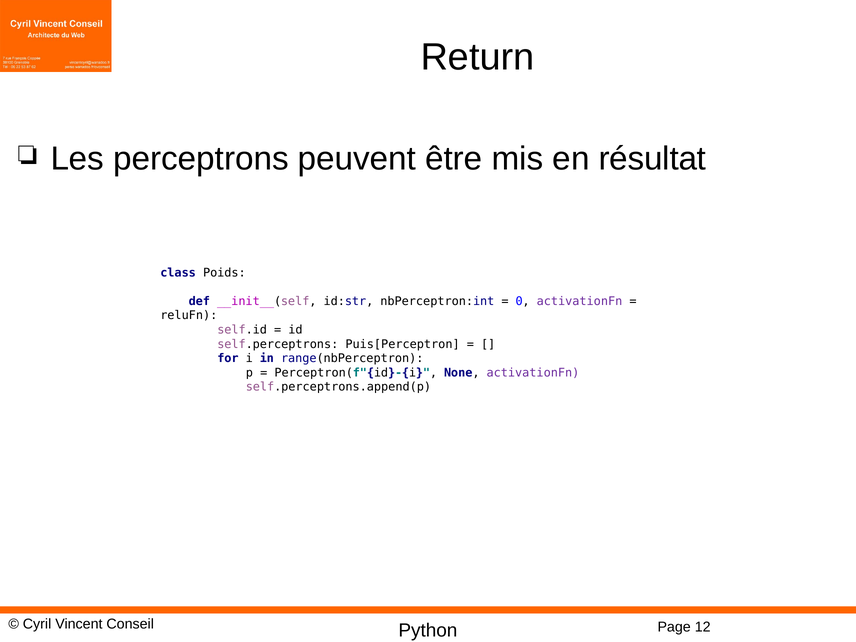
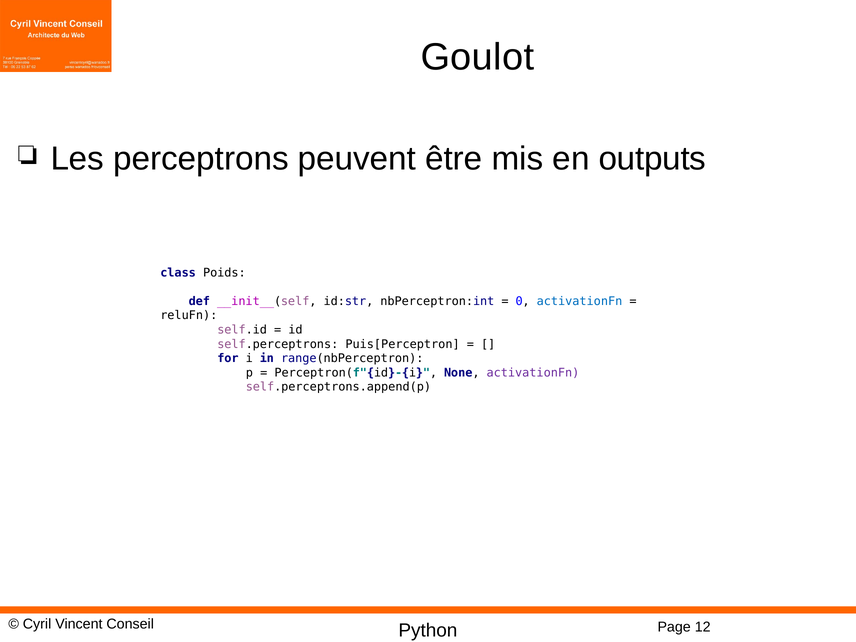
Return: Return -> Goulot (477, 57)
résultat: résultat -> outputs (652, 159)
activationFn colour: purple -> blue (579, 301)
